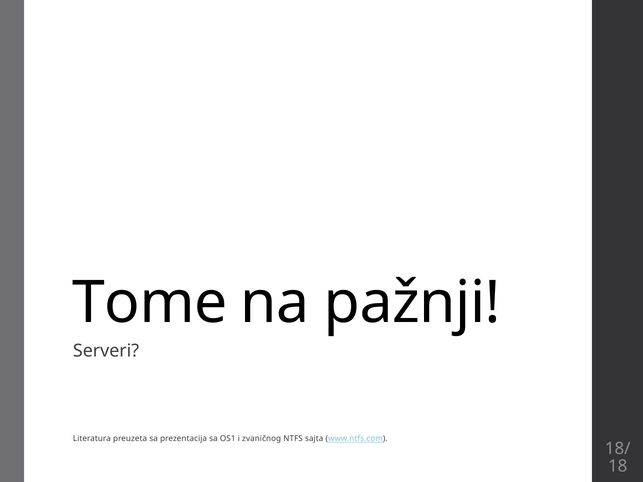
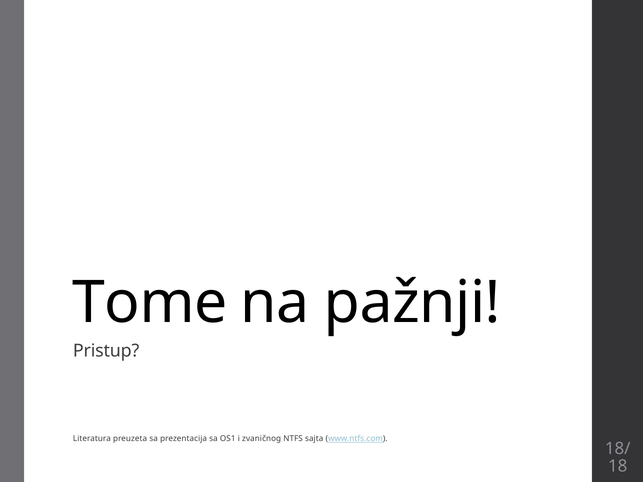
Serveri: Serveri -> Pristup (106, 351)
